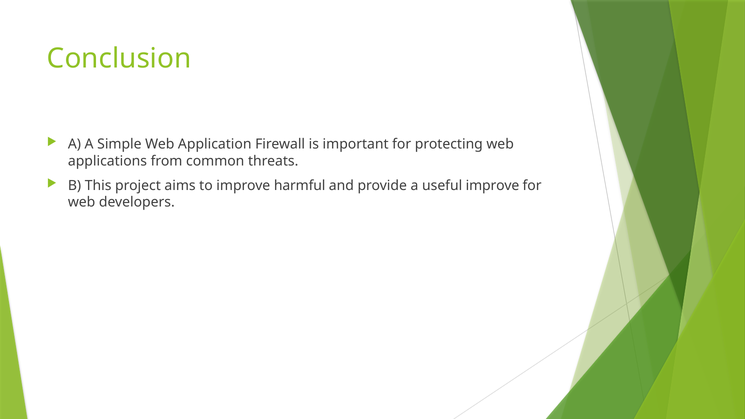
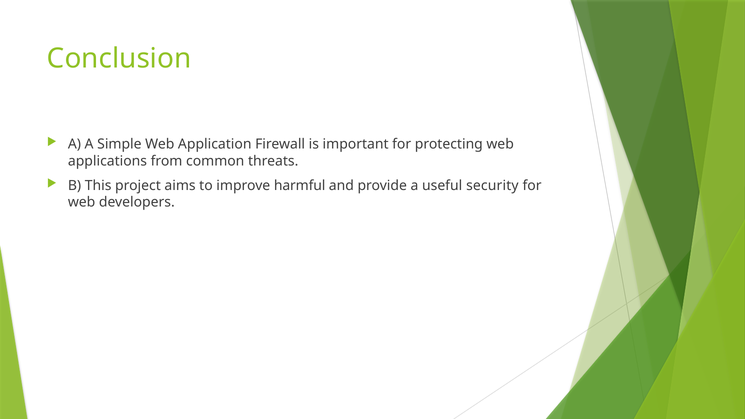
useful improve: improve -> security (492, 185)
